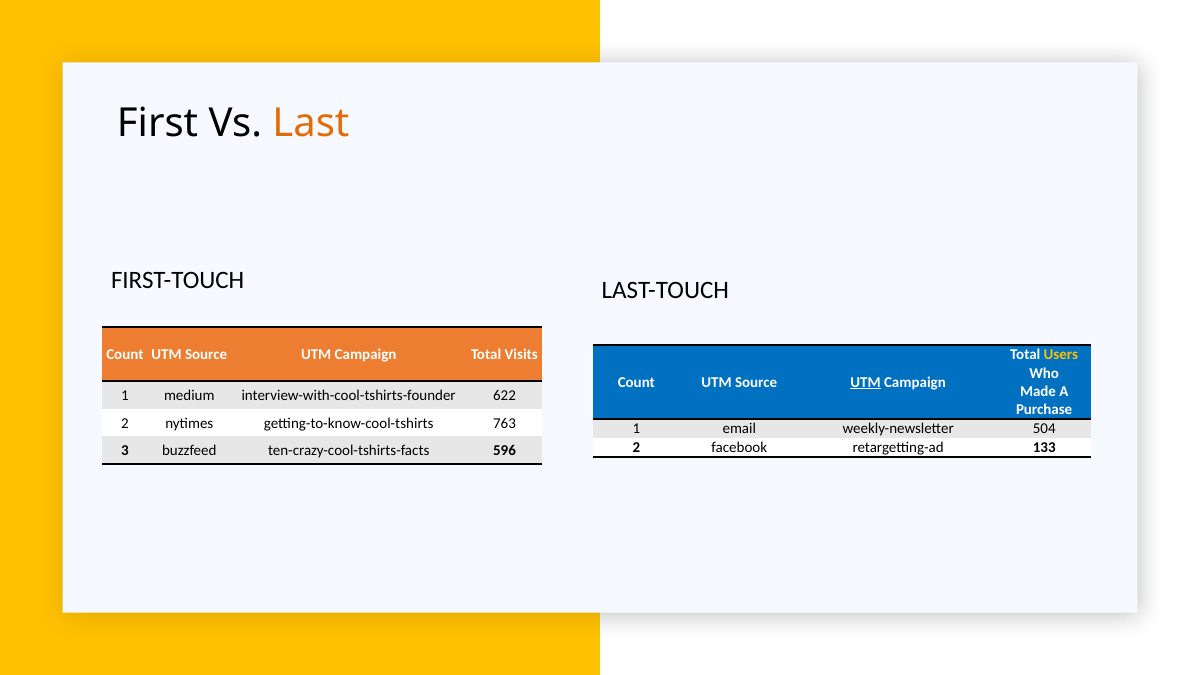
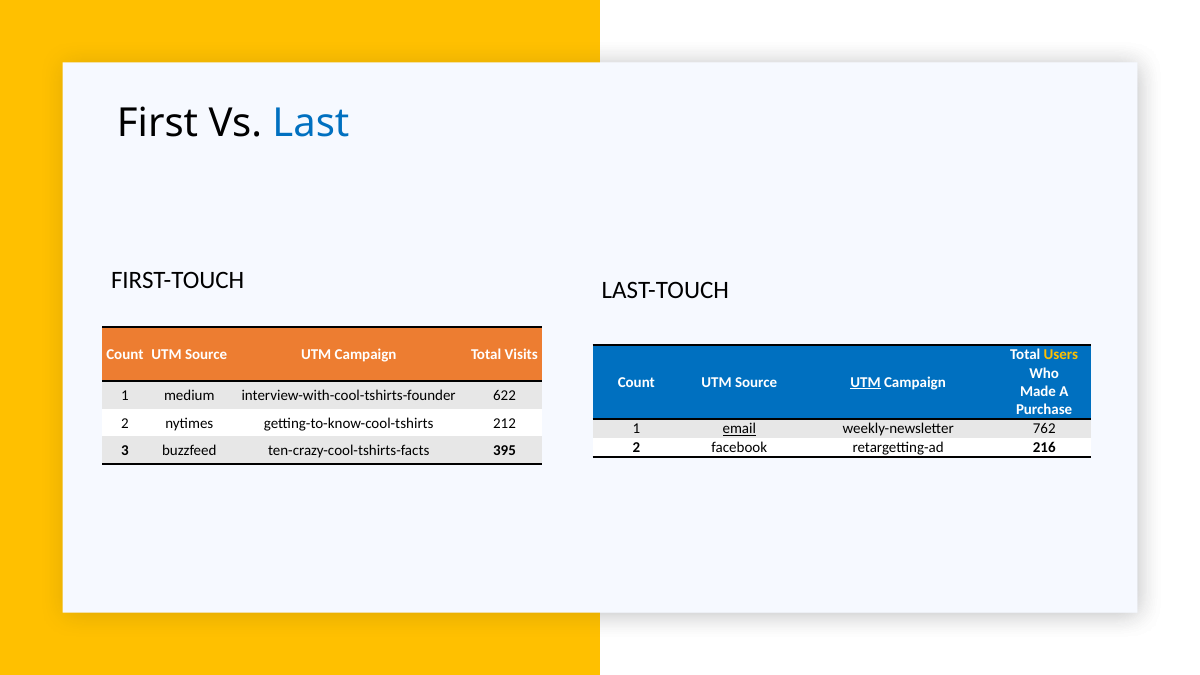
Last colour: orange -> blue (311, 123)
763: 763 -> 212 (504, 423)
email underline: none -> present (739, 429)
504: 504 -> 762 (1044, 429)
133: 133 -> 216 (1044, 448)
596: 596 -> 395 (504, 451)
